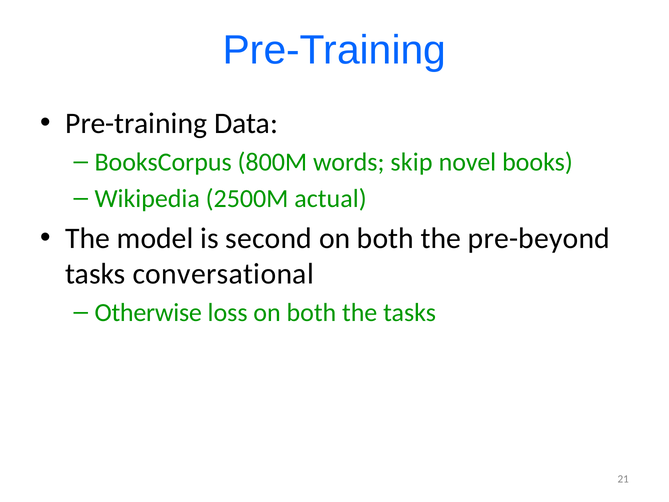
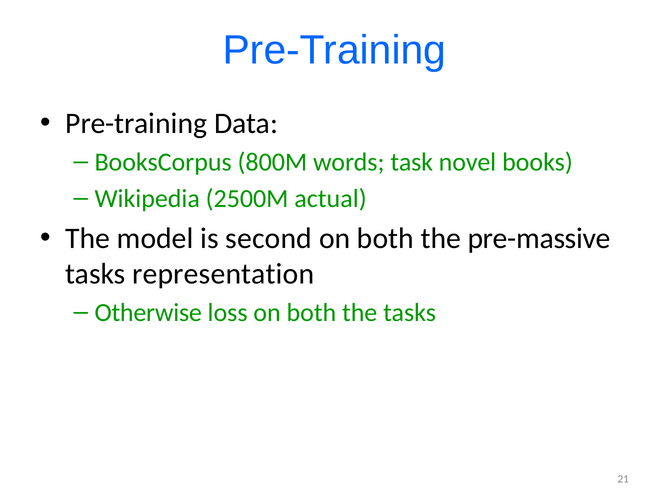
skip: skip -> task (412, 162)
pre-beyond: pre-beyond -> pre-massive (539, 238)
conversational: conversational -> representation (223, 274)
